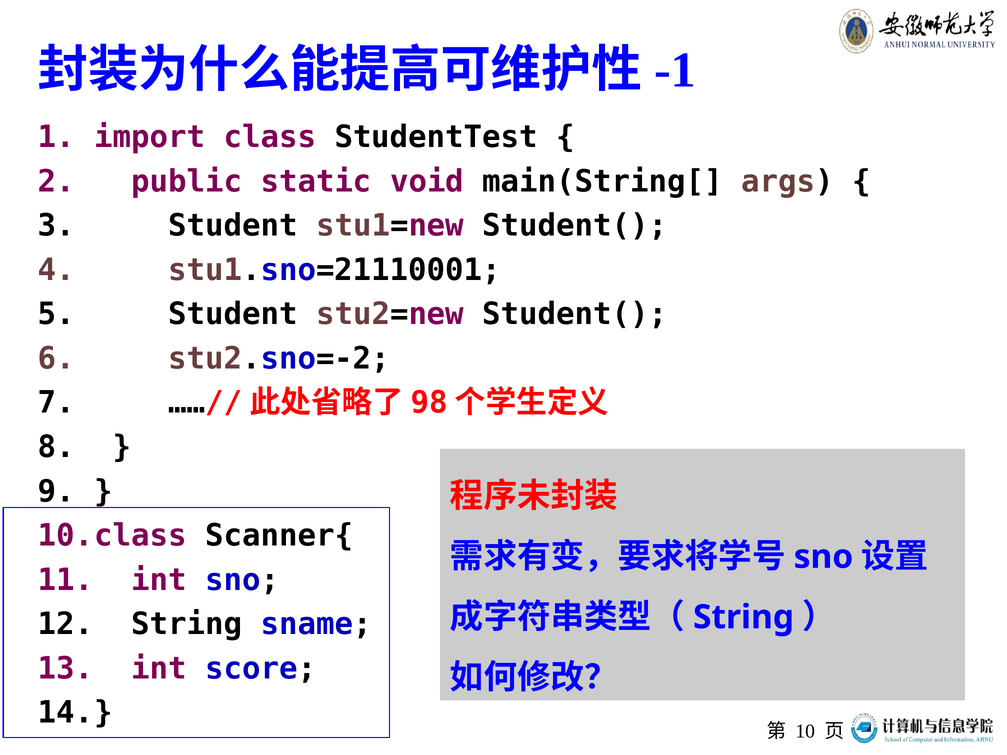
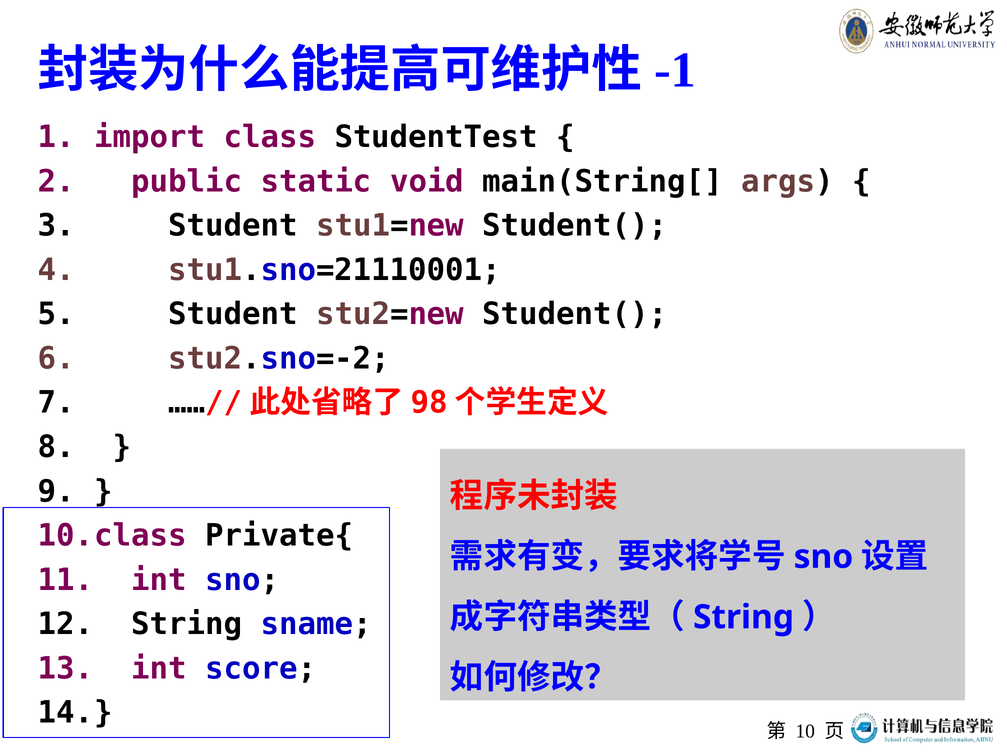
Scanner{: Scanner{ -> Private{ (279, 536)
